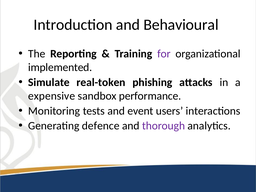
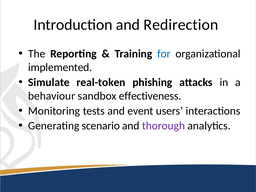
Behavioural: Behavioural -> Redirection (181, 25)
for colour: purple -> blue (164, 54)
expensive: expensive -> behaviour (52, 96)
performance: performance -> effectiveness (150, 96)
defence: defence -> scenario (101, 126)
